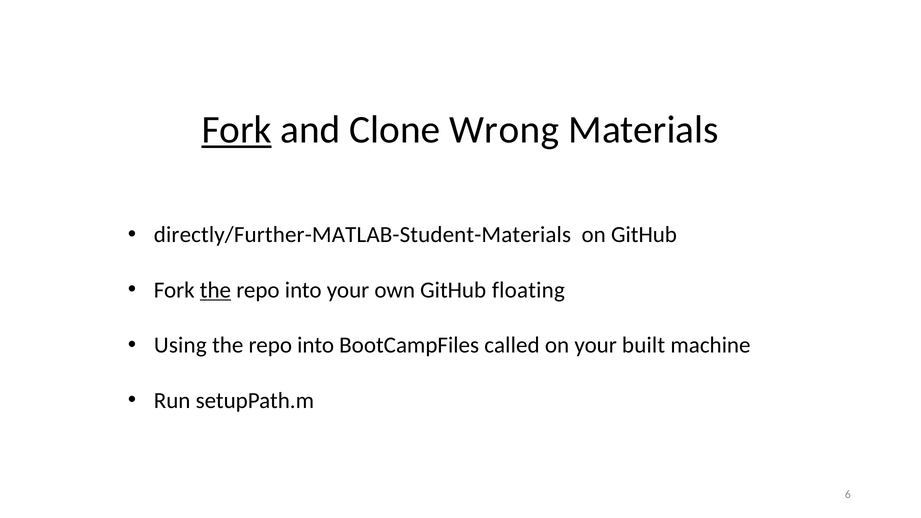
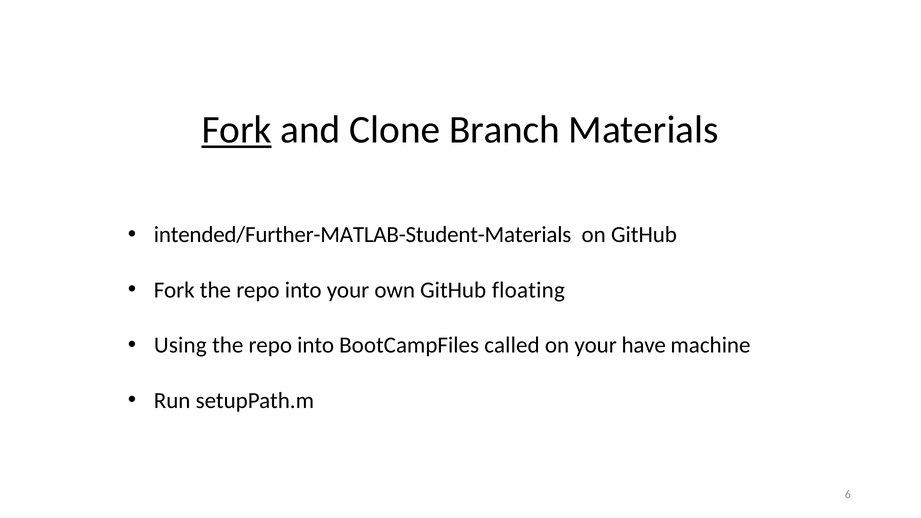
Wrong: Wrong -> Branch (504, 130)
directly/Further-MATLAB-Student-Materials: directly/Further-MATLAB-Student-Materials -> intended/Further-MATLAB-Student-Materials (363, 235)
the underline: present -> none (215, 290)
built: built -> have (644, 345)
